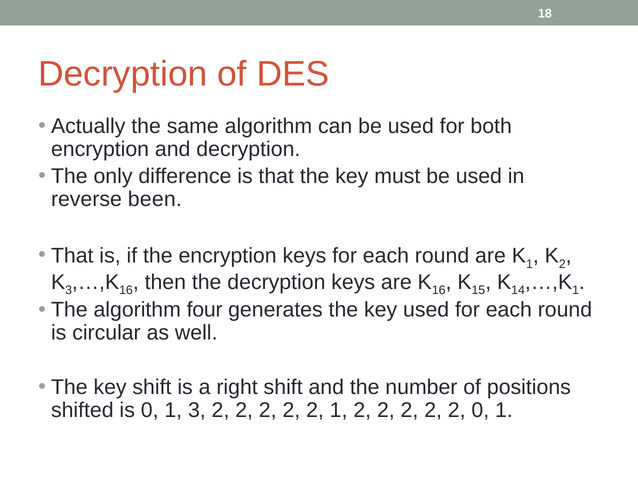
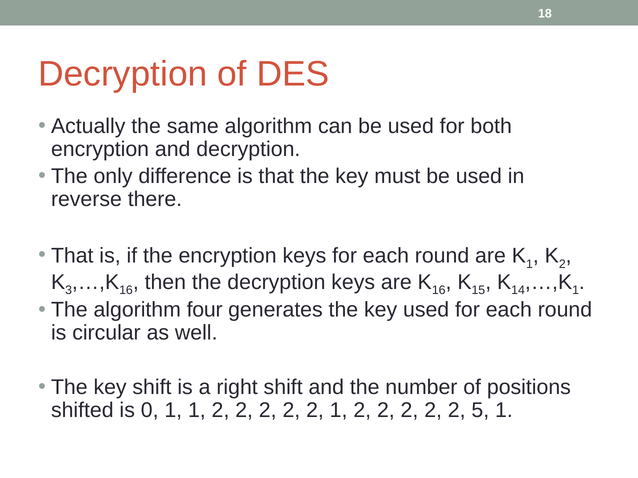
been: been -> there (155, 199)
1 3: 3 -> 1 (197, 411)
2 0: 0 -> 5 (480, 411)
